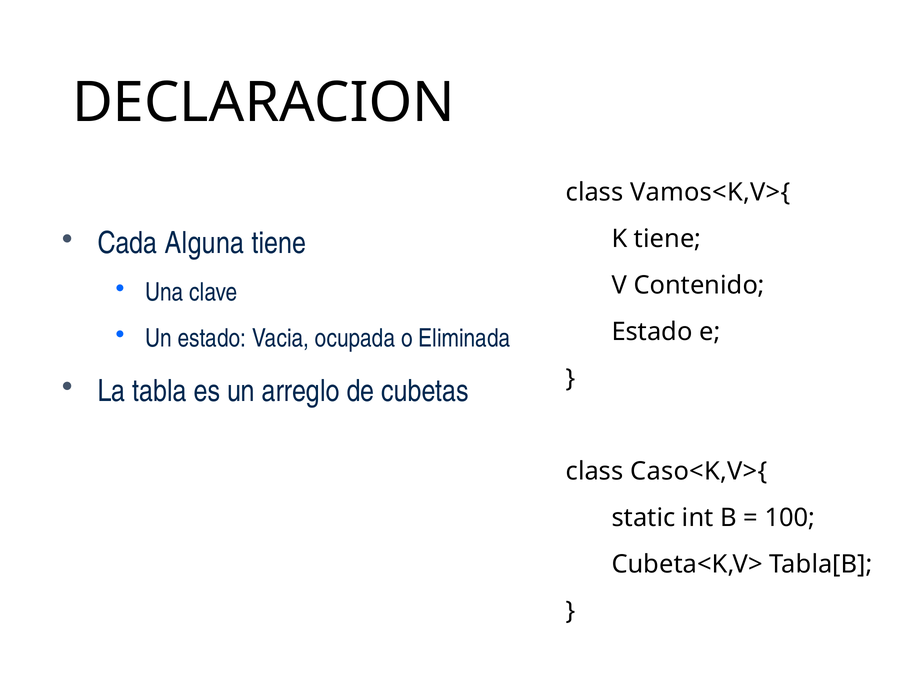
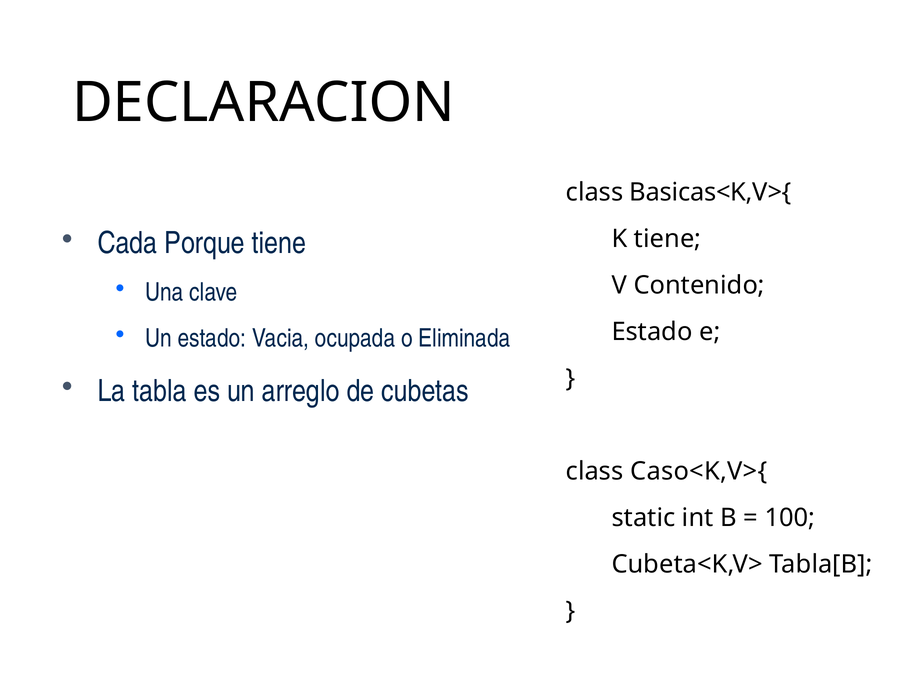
Vamos<K,V>{: Vamos<K,V>{ -> Basicas<K,V>{ (710, 192)
Alguna: Alguna -> Porque (205, 243)
